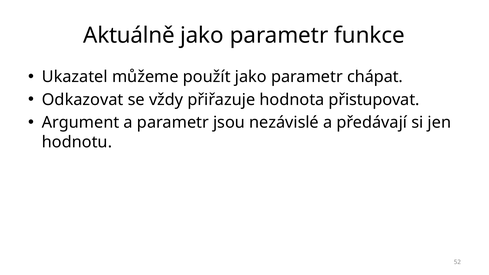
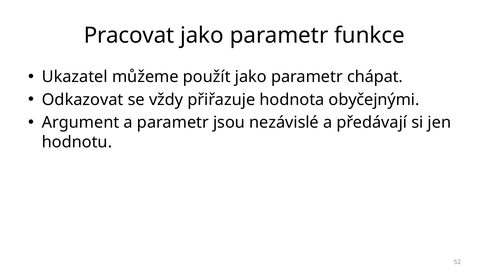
Aktuálně: Aktuálně -> Pracovat (129, 36)
přistupovat: přistupovat -> obyčejnými (374, 100)
